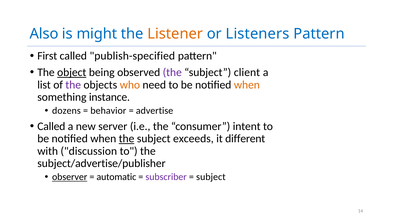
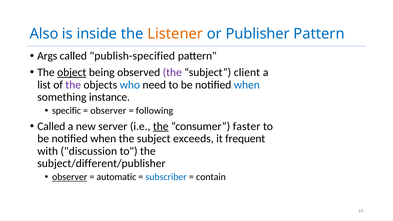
might: might -> inside (97, 34)
Listeners: Listeners -> Publisher (258, 34)
First: First -> Args (47, 56)
who colour: orange -> blue (130, 85)
when colour: orange -> blue (247, 85)
dozens: dozens -> specific (67, 111)
behavior: behavior -> observer (108, 111)
advertise: advertise -> following (155, 111)
the underline: none -> present (161, 126)
intent: intent -> faster (247, 126)
the underline: present -> none (127, 139)
different: different -> frequent (245, 139)
subject/advertise/publisher: subject/advertise/publisher -> subject/different/publisher (101, 163)
subscriber colour: purple -> blue (166, 177)
subject: subject -> contain (211, 177)
